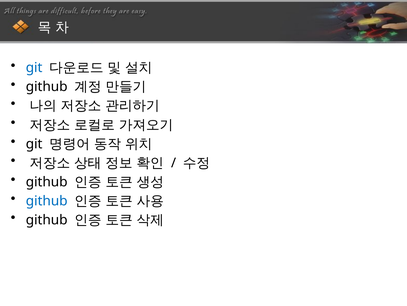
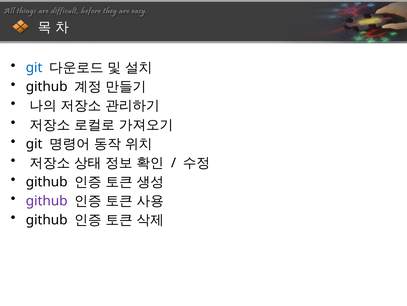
github colour: blue -> purple (47, 200)
